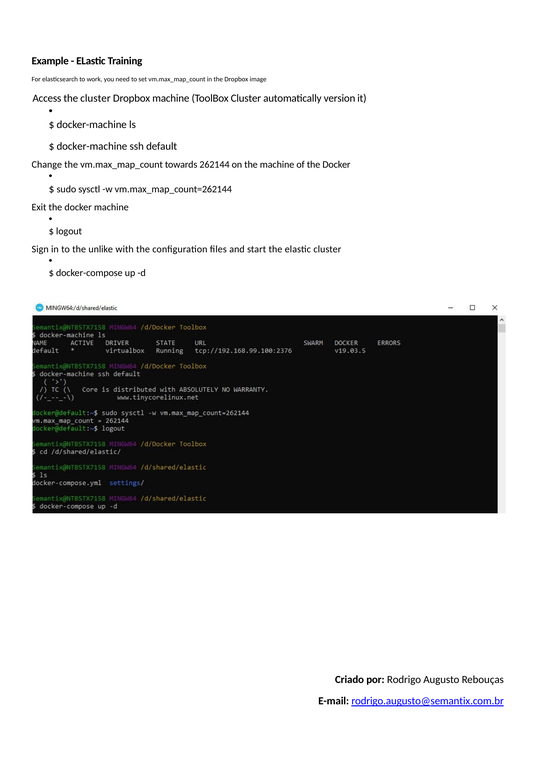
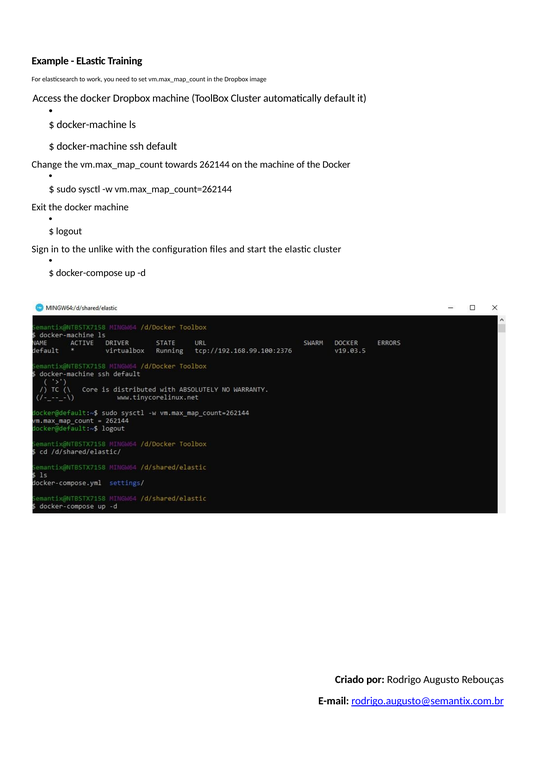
Access the cluster: cluster -> docker (95, 98)
automatically version: version -> default (339, 98)
